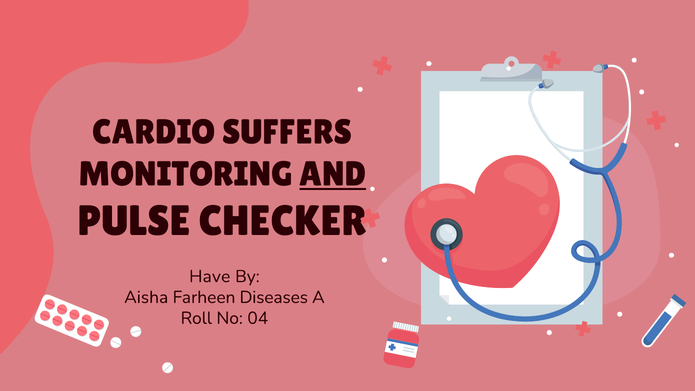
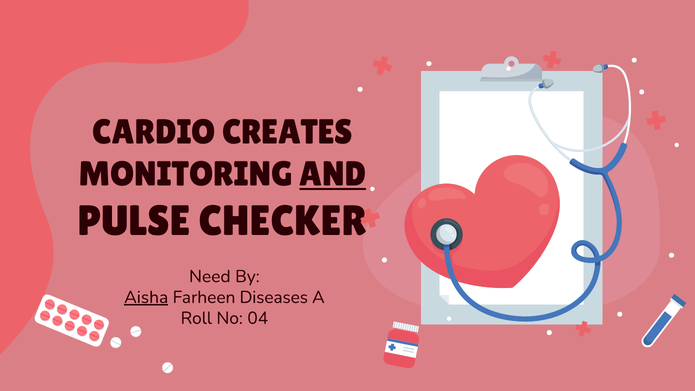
SUFFERS: SUFFERS -> CREATES (287, 132)
Have: Have -> Need (210, 276)
Aisha underline: none -> present (146, 297)
